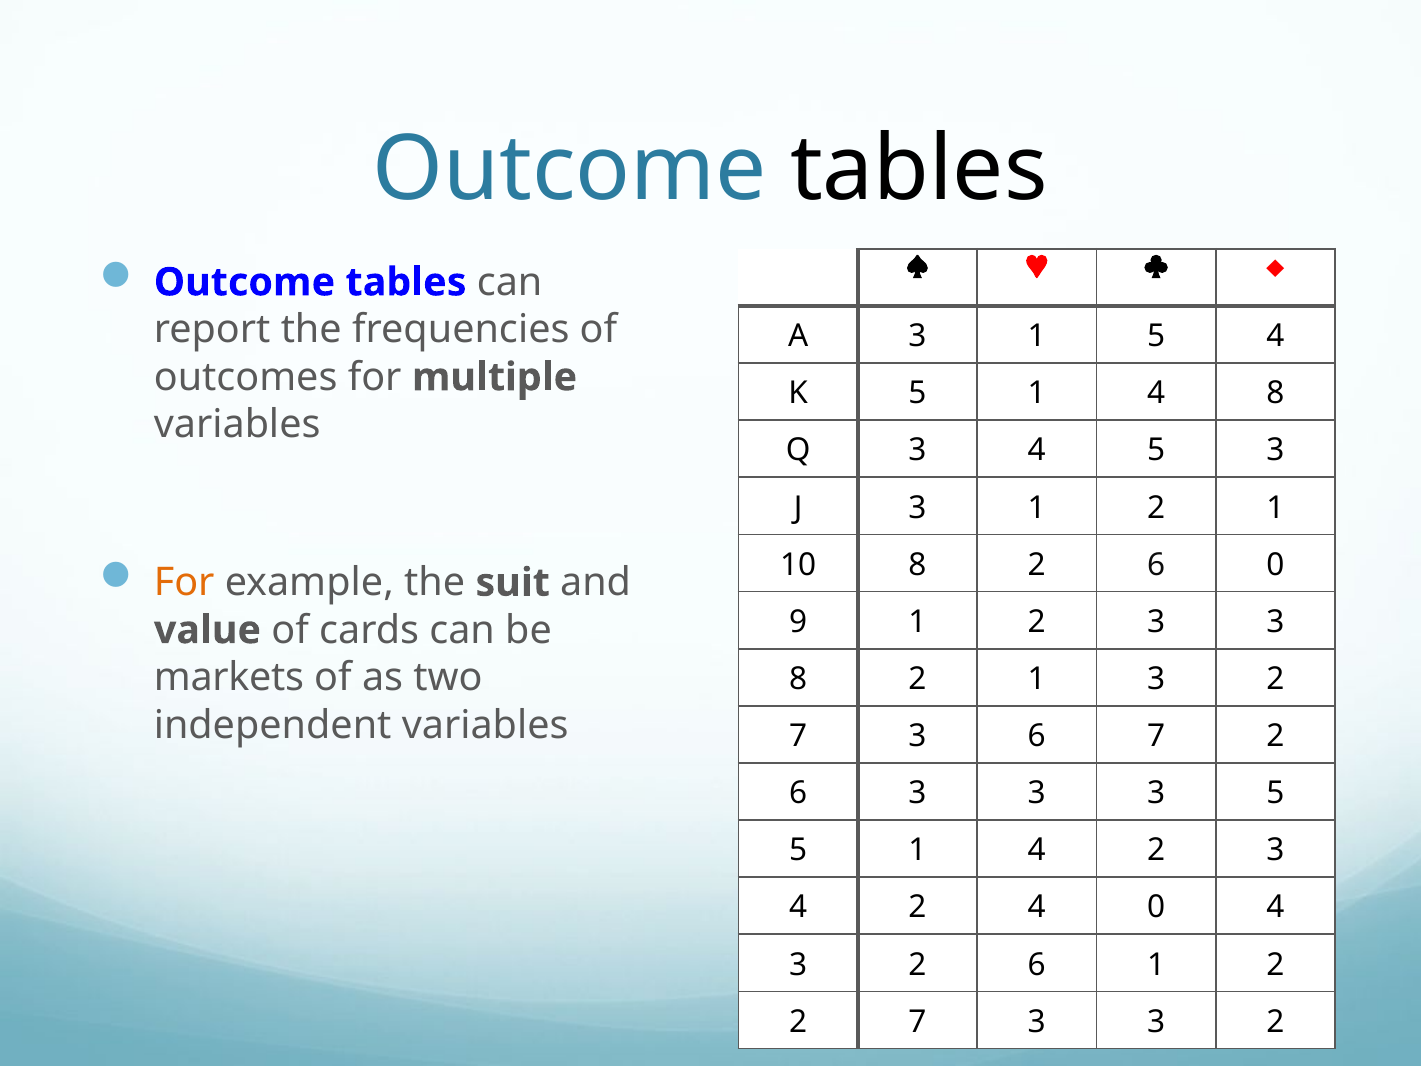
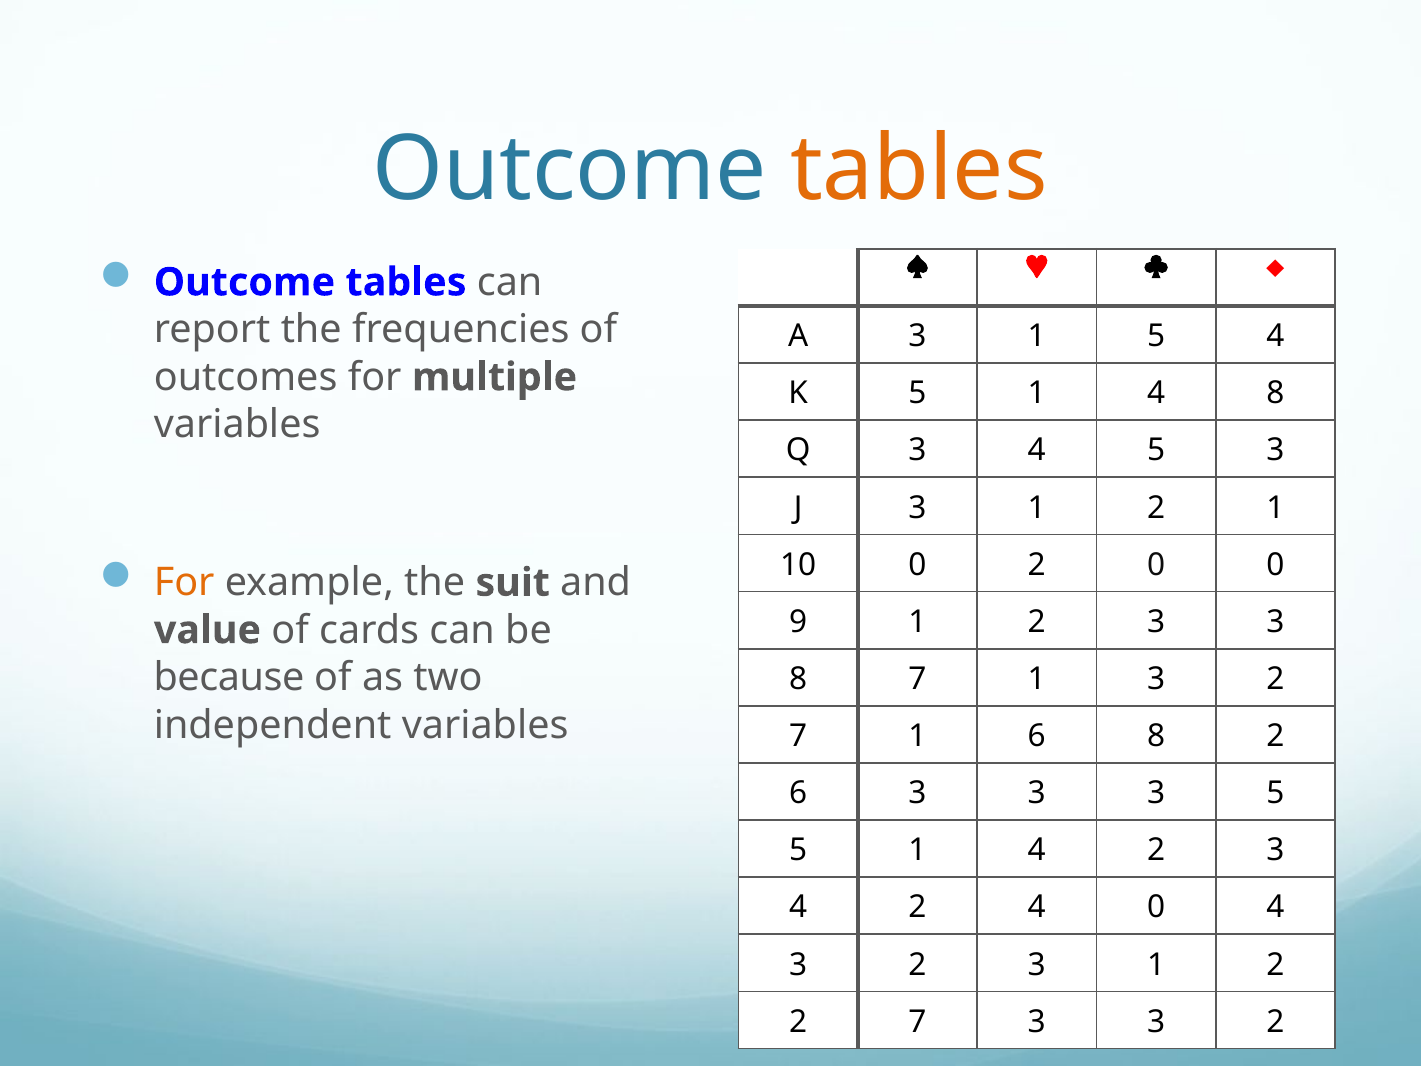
tables colour: black -> orange (919, 169)
10 8: 8 -> 0 (917, 565)
6: 6 -> 0 (1156, 565)
markets: markets -> because (229, 677)
2: 2 -> 7 (917, 679)
3: 3 -> 1 (917, 736)
6 7: 7 -> 8 (1156, 736)
3 2 6: 6 -> 3 (1037, 964)
